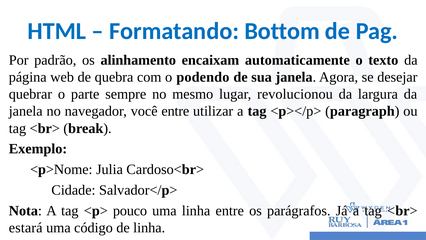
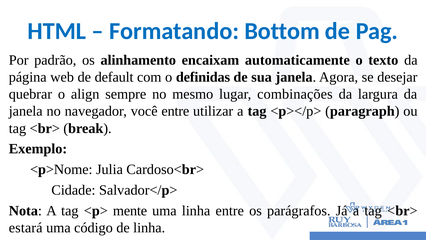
quebra: quebra -> default (114, 77)
podendo: podendo -> definidas (203, 77)
parte: parte -> align (85, 94)
revolucionou: revolucionou -> combinações (295, 94)
pouco: pouco -> mente (130, 211)
